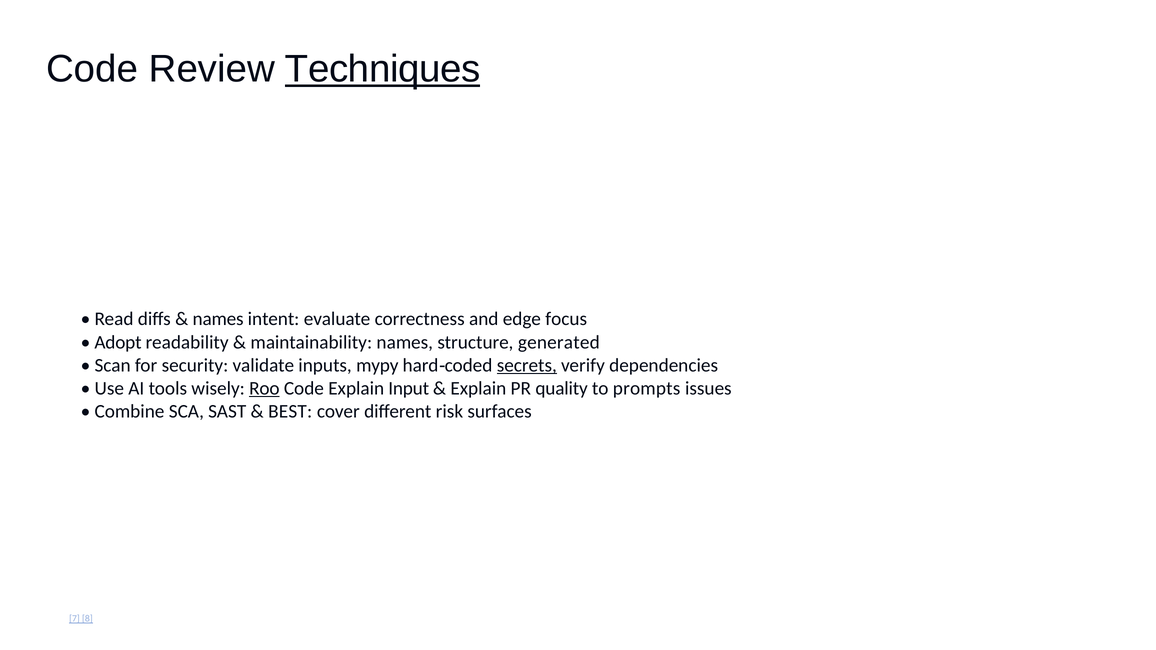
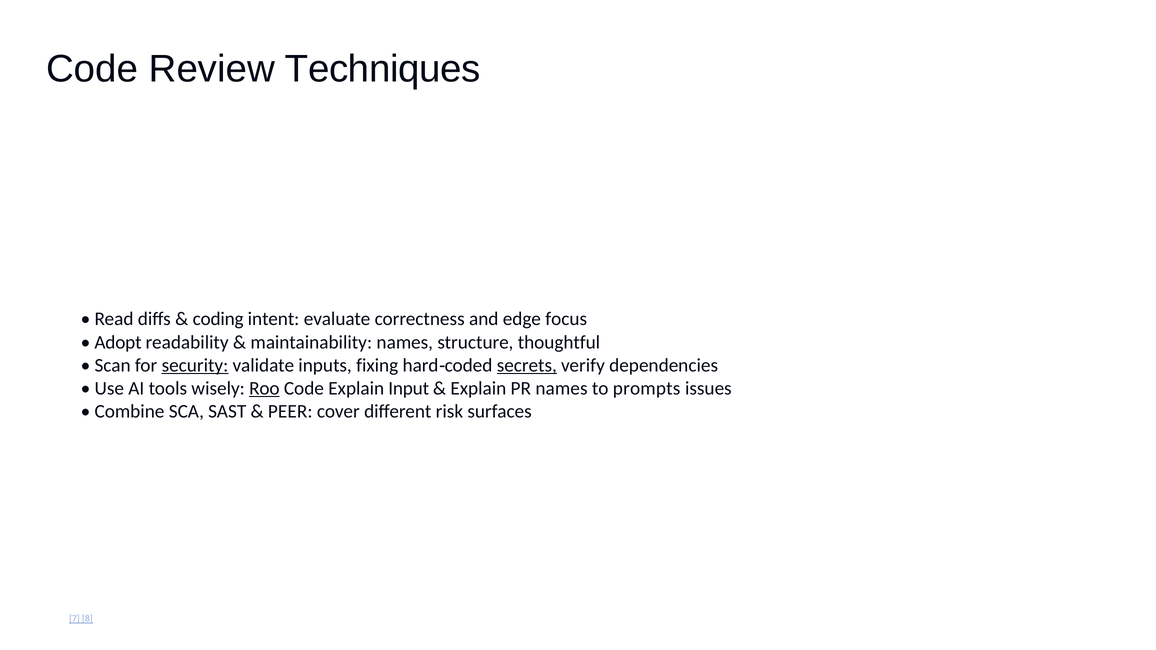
Techniques underline: present -> none (383, 69)
names: names -> coding (218, 319)
generated: generated -> thoughtful (559, 342)
security underline: none -> present (195, 365)
mypy: mypy -> fixing (377, 365)
PR quality: quality -> names (561, 389)
BEST: BEST -> PEER (290, 412)
